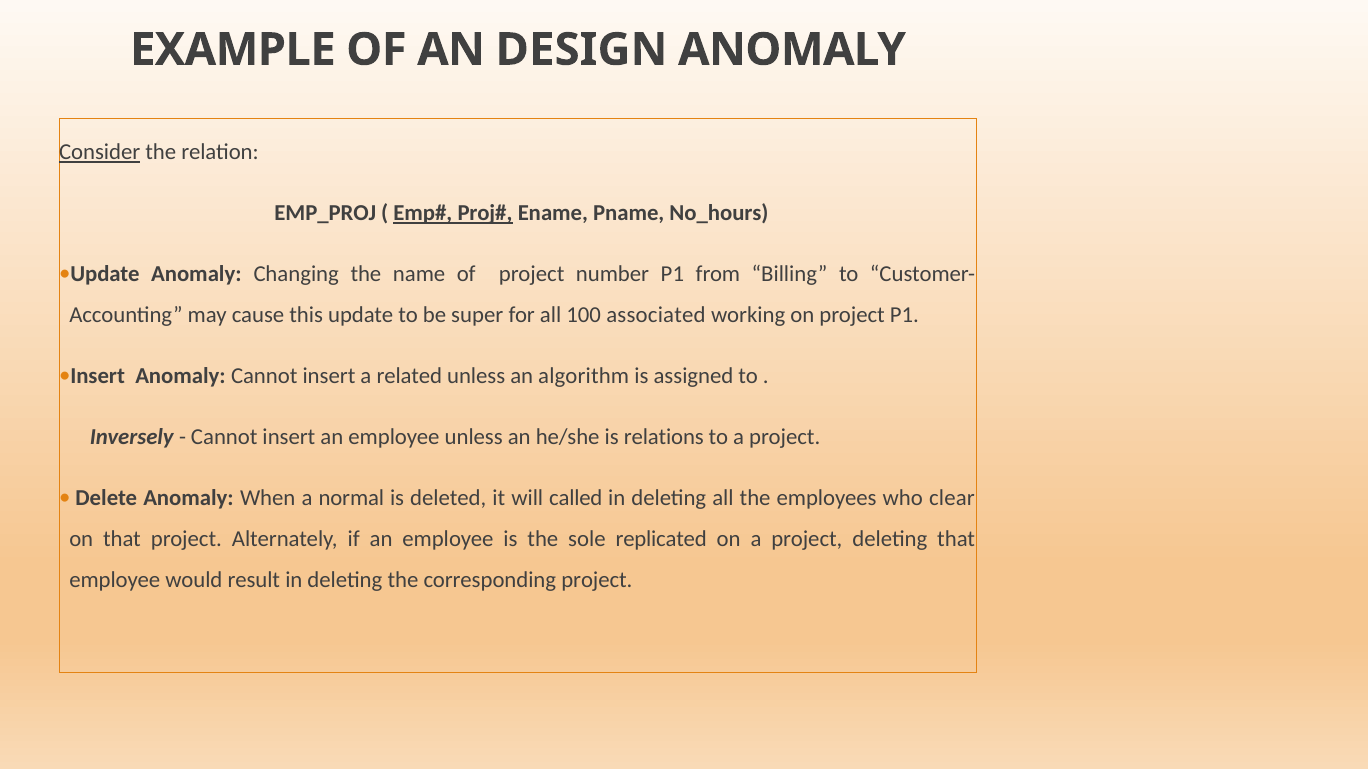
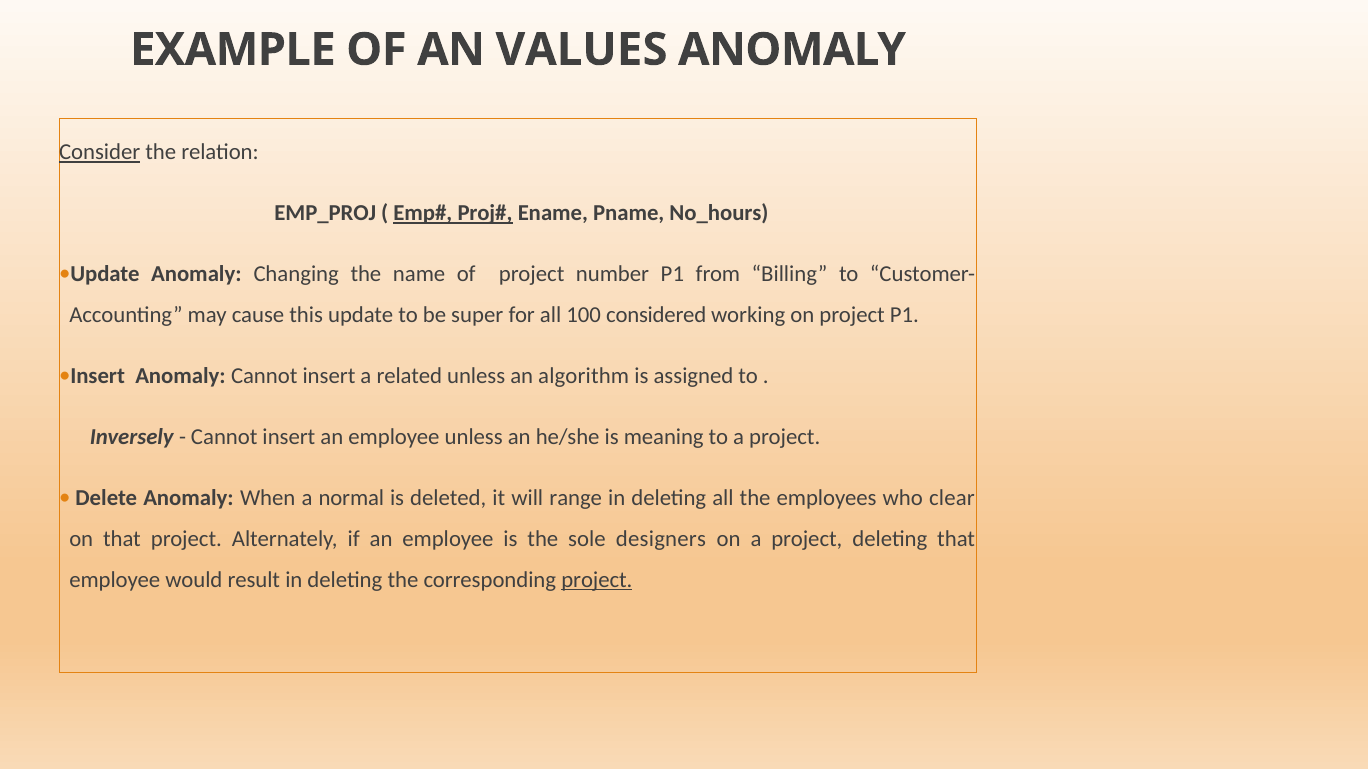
DESIGN: DESIGN -> VALUES (582, 50)
associated: associated -> considered (656, 315)
relations: relations -> meaning (664, 437)
called: called -> range (576, 498)
replicated: replicated -> designers (661, 539)
project underline: none -> present (597, 580)
